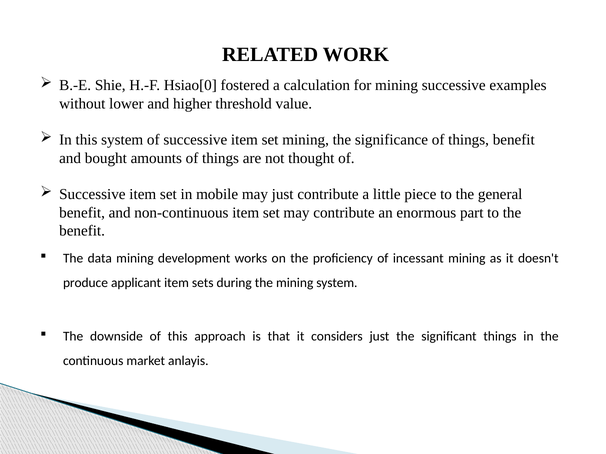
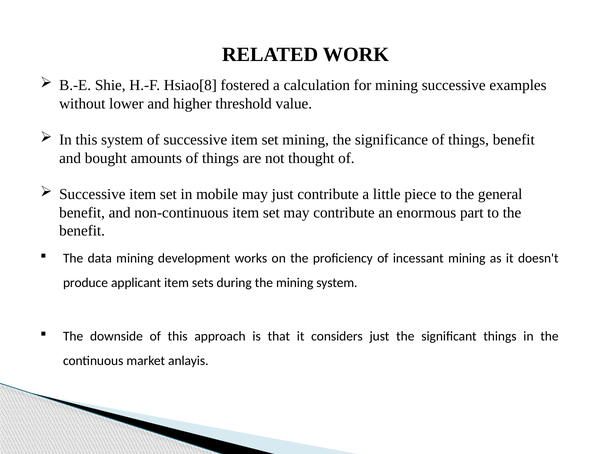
Hsiao[0: Hsiao[0 -> Hsiao[8 (190, 86)
